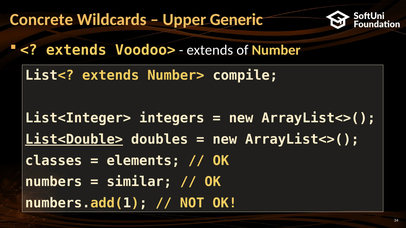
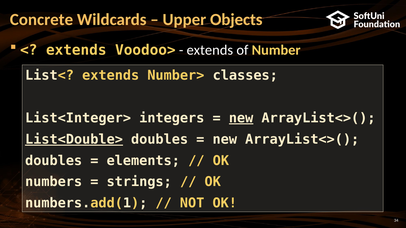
Generic: Generic -> Objects (236, 20)
compile: compile -> classes (245, 76)
new underline: none -> present (241, 118)
classes: classes -> doubles (54, 161)
similar: similar -> strings (139, 182)
